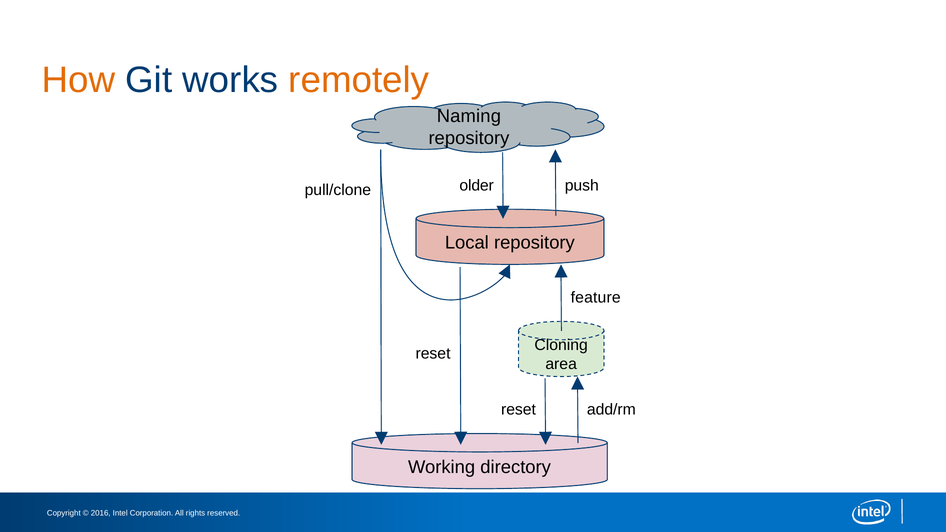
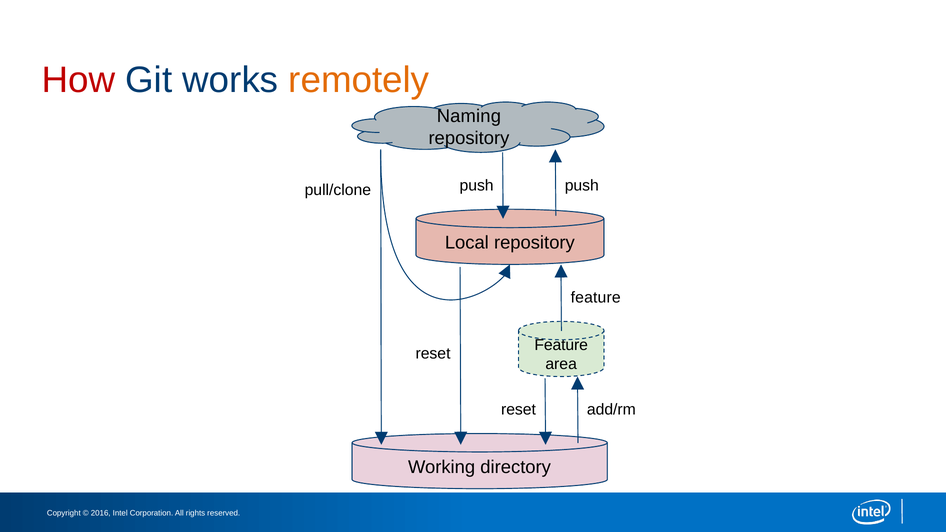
How colour: orange -> red (78, 80)
older: older -> push (477, 186)
Cloning: Cloning -> Feature (561, 345)
